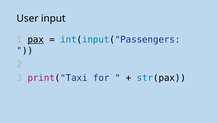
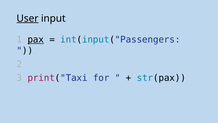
User underline: none -> present (28, 18)
